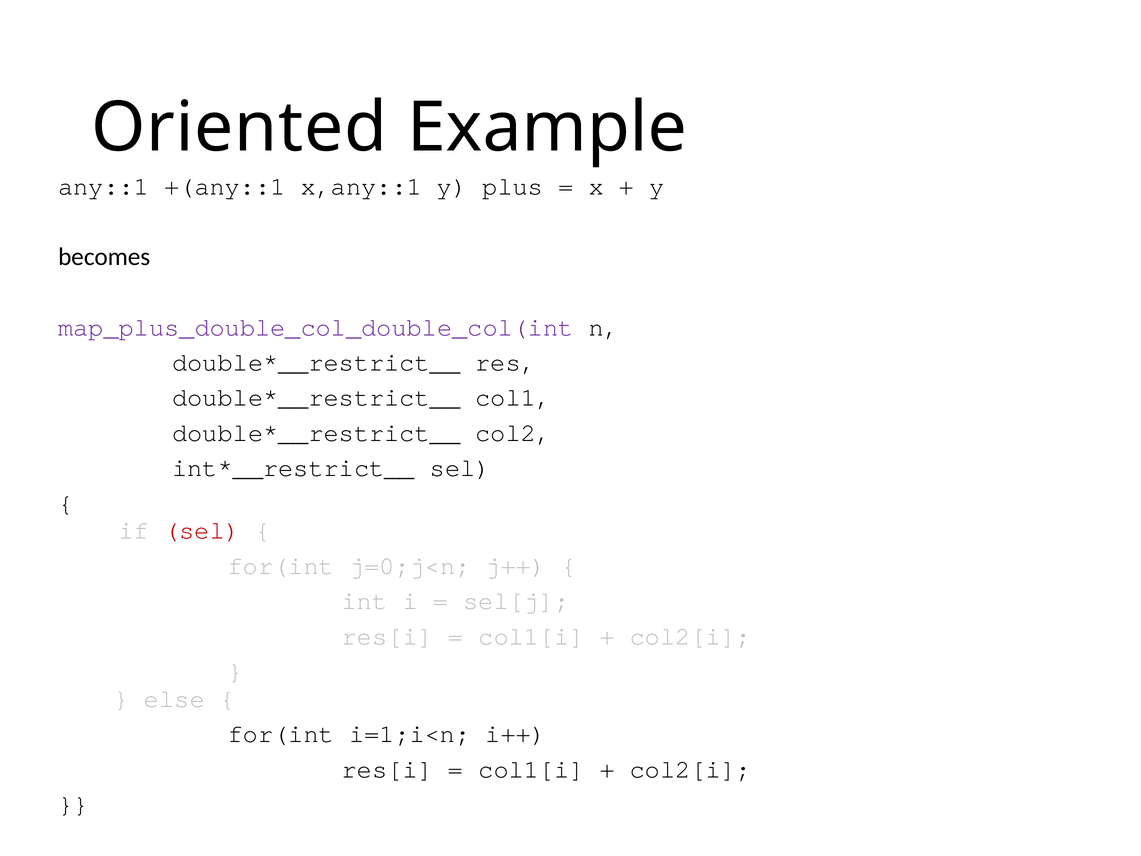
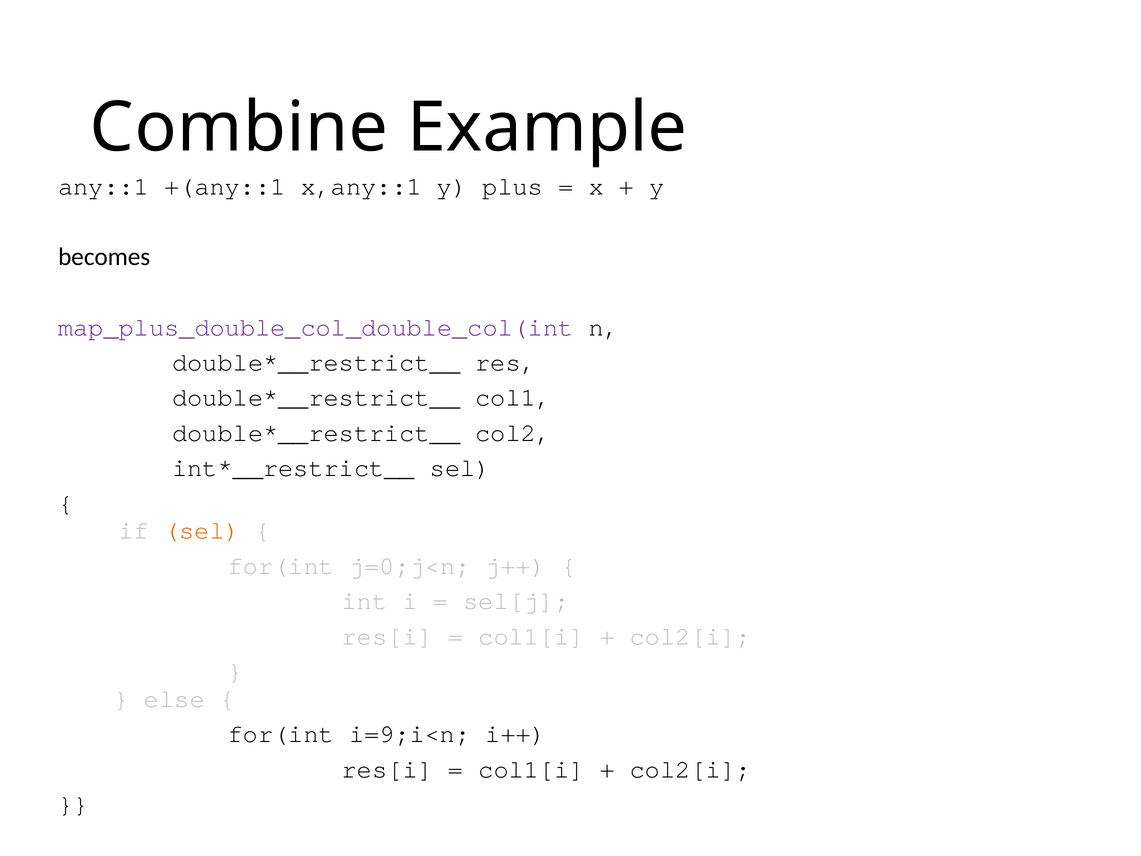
Oriented: Oriented -> Combine (239, 128)
sel colour: red -> orange (202, 530)
i=1;i<n: i=1;i<n -> i=9;i<n (410, 734)
